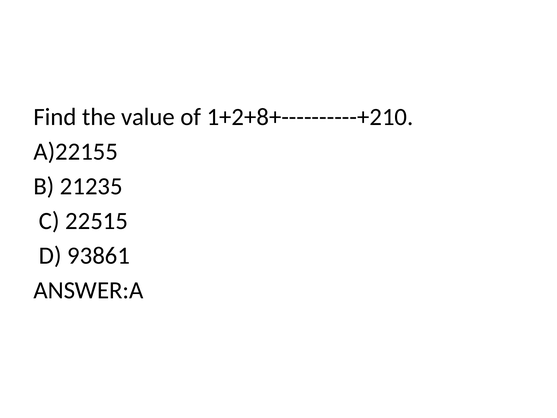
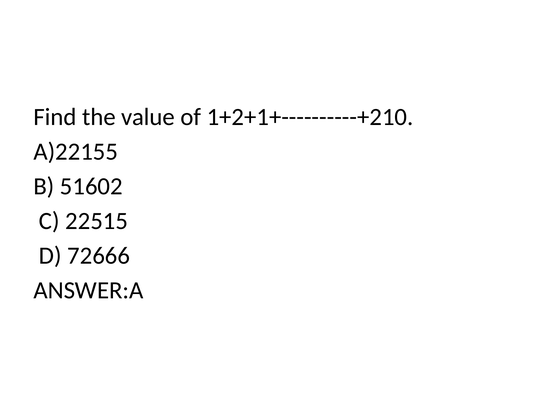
1+2+8+----------+210: 1+2+8+----------+210 -> 1+2+1+----------+210 (310, 117)
21235: 21235 -> 51602 (91, 186)
93861: 93861 -> 72666 (99, 256)
